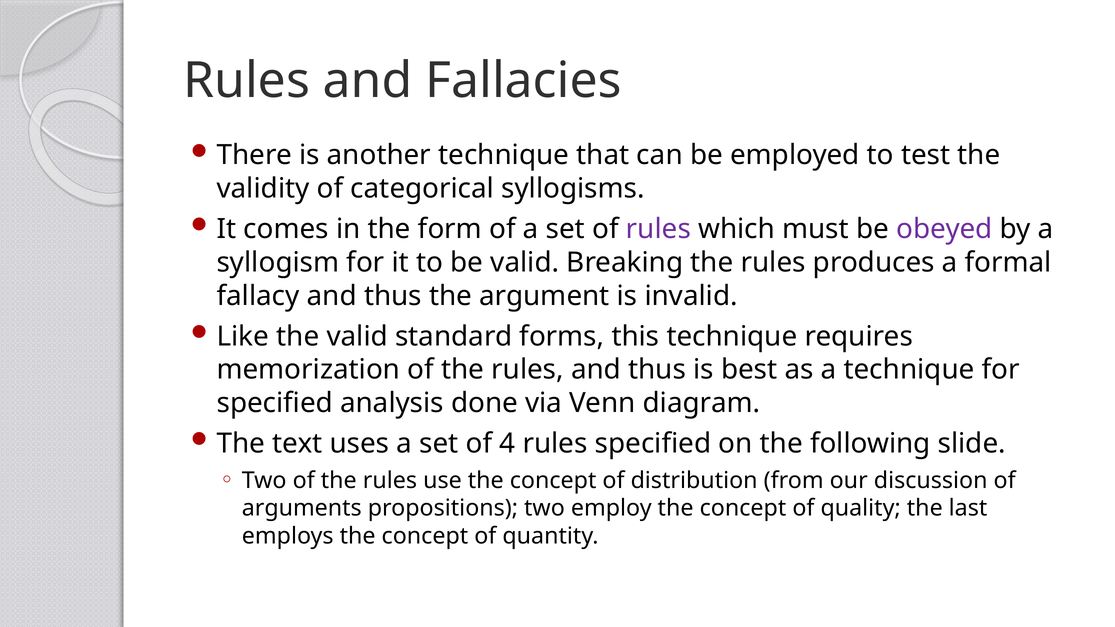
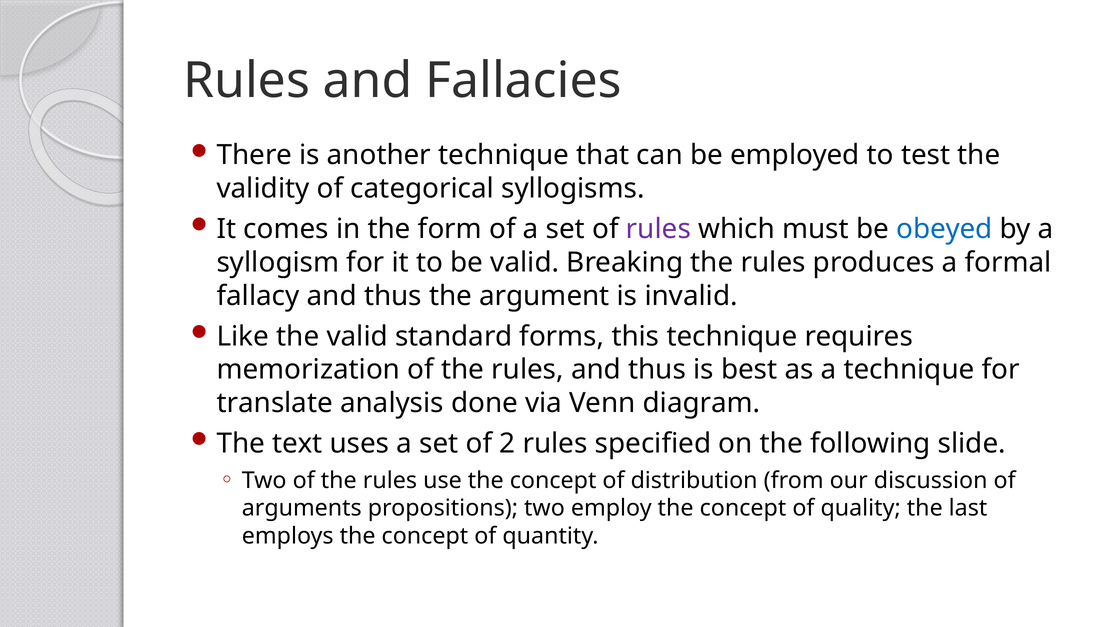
obeyed colour: purple -> blue (944, 229)
specified: specified -> translate (275, 403)
4: 4 -> 2 (507, 444)
